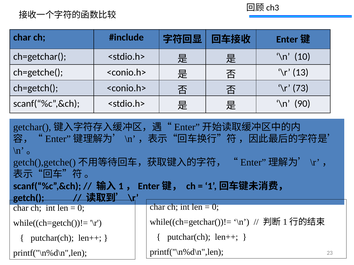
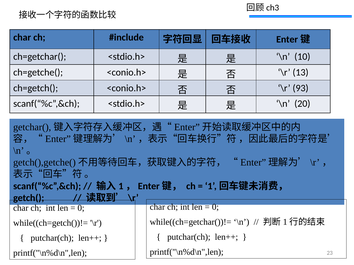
73: 73 -> 93 (301, 88)
90: 90 -> 20 (302, 104)
